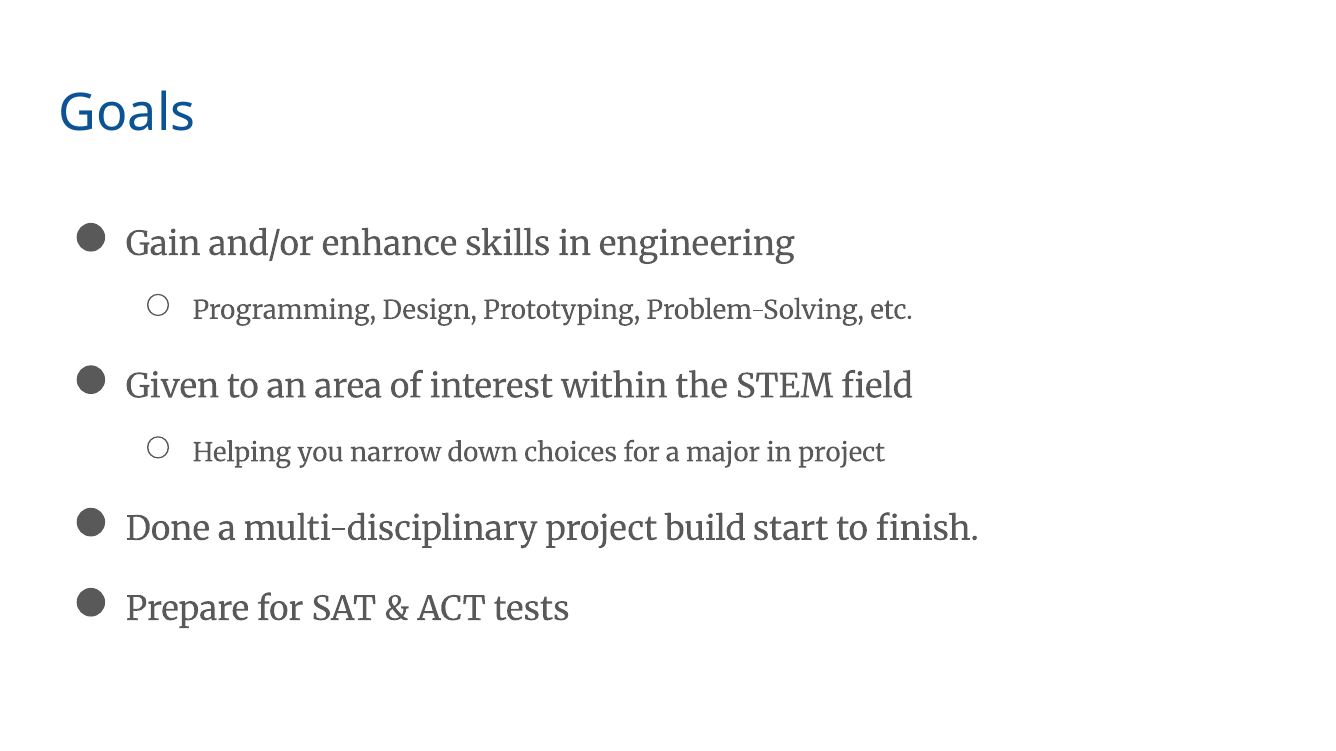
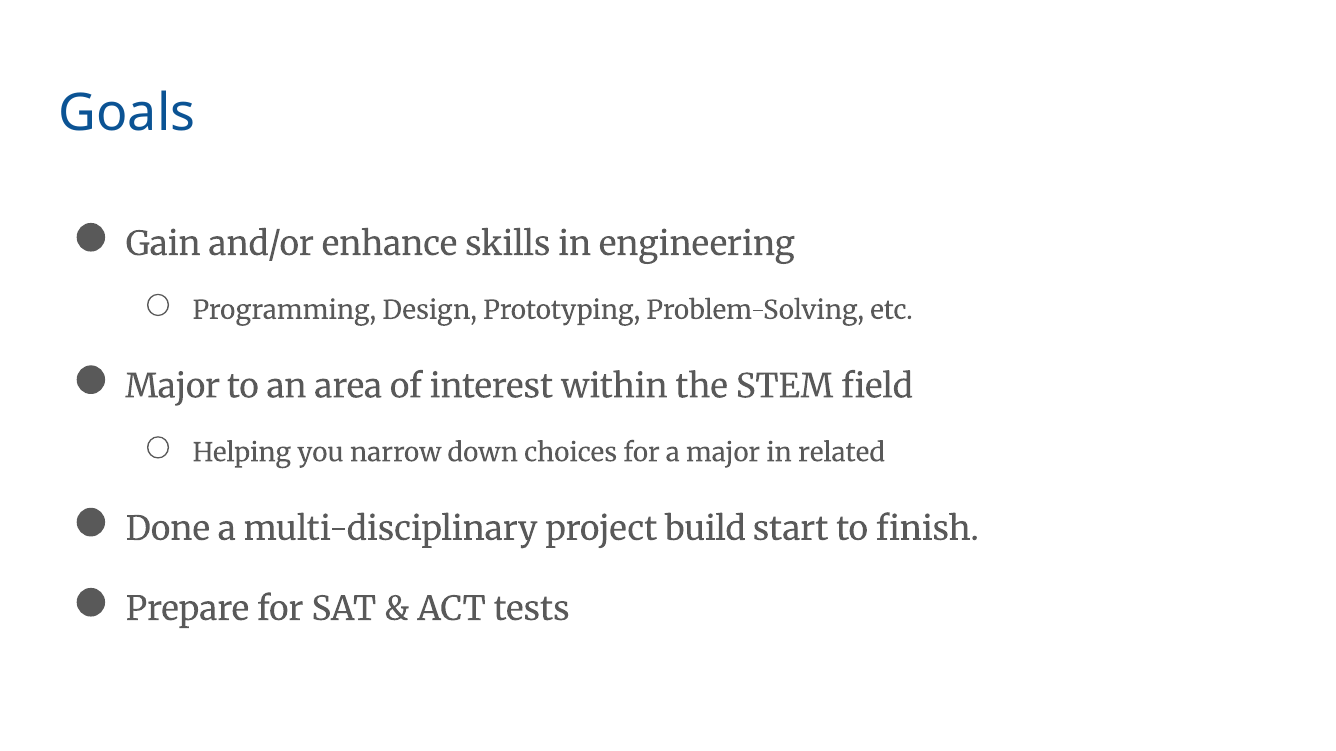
Given: Given -> Major (173, 387)
in project: project -> related (842, 453)
